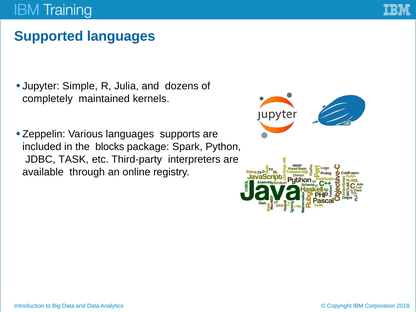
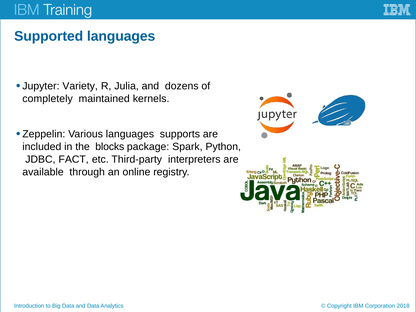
Simple: Simple -> Variety (80, 86)
TASK: TASK -> FACT (74, 159)
